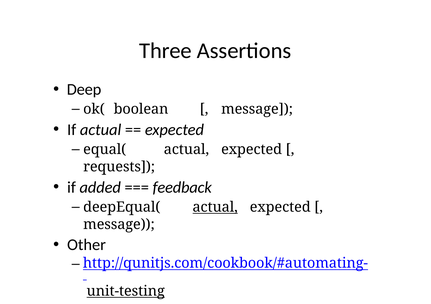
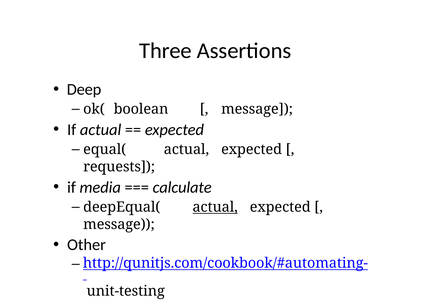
added: added -> media (100, 188)
feedback: feedback -> calculate (182, 188)
unit-testing underline: present -> none (126, 292)
